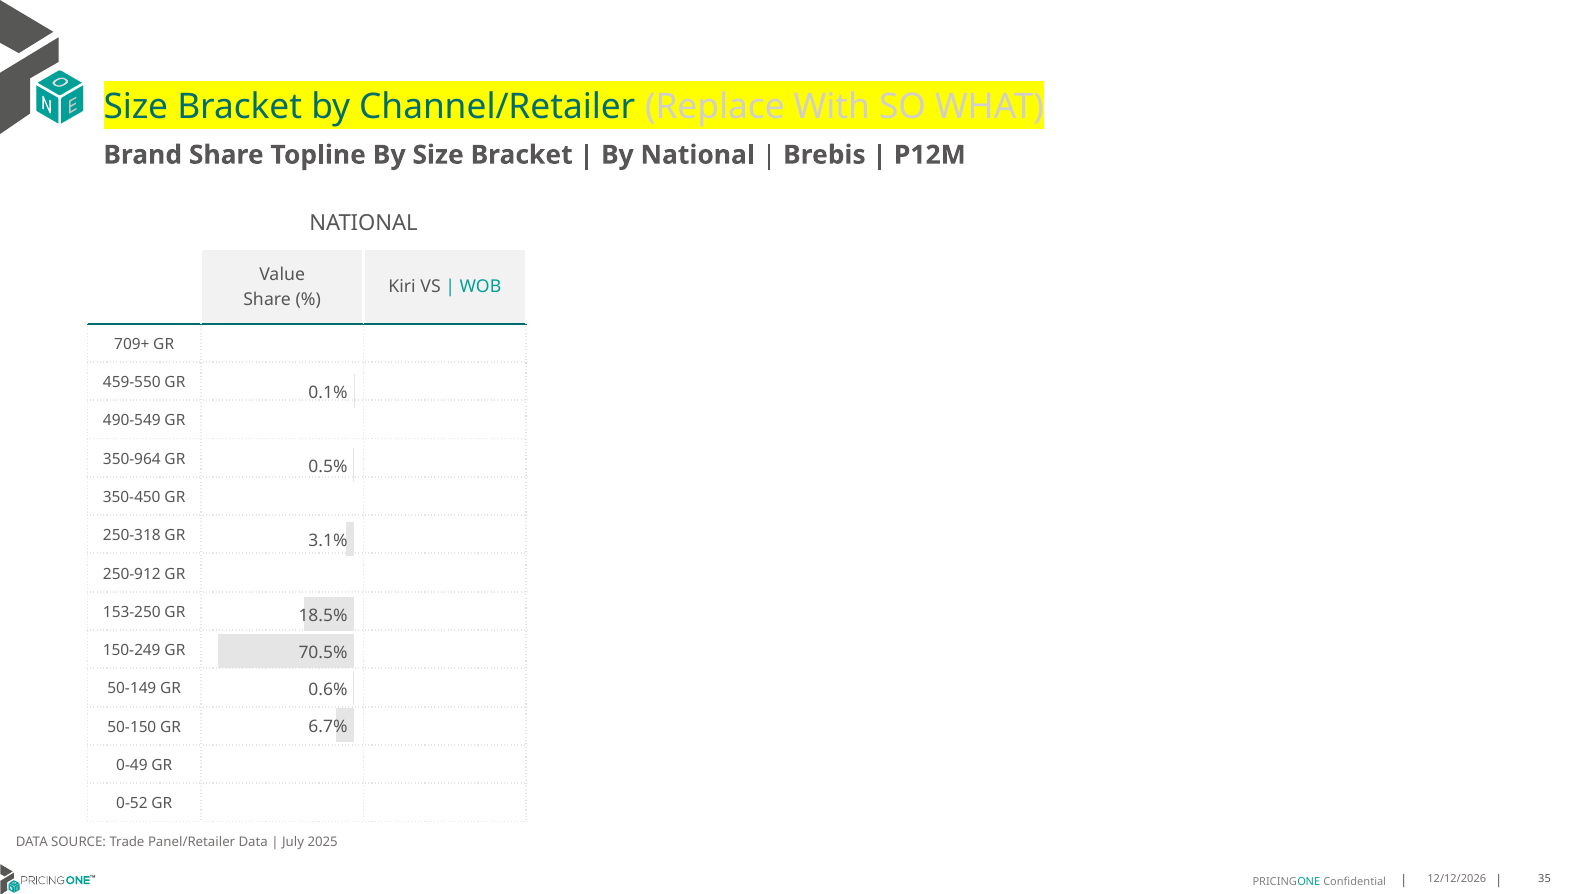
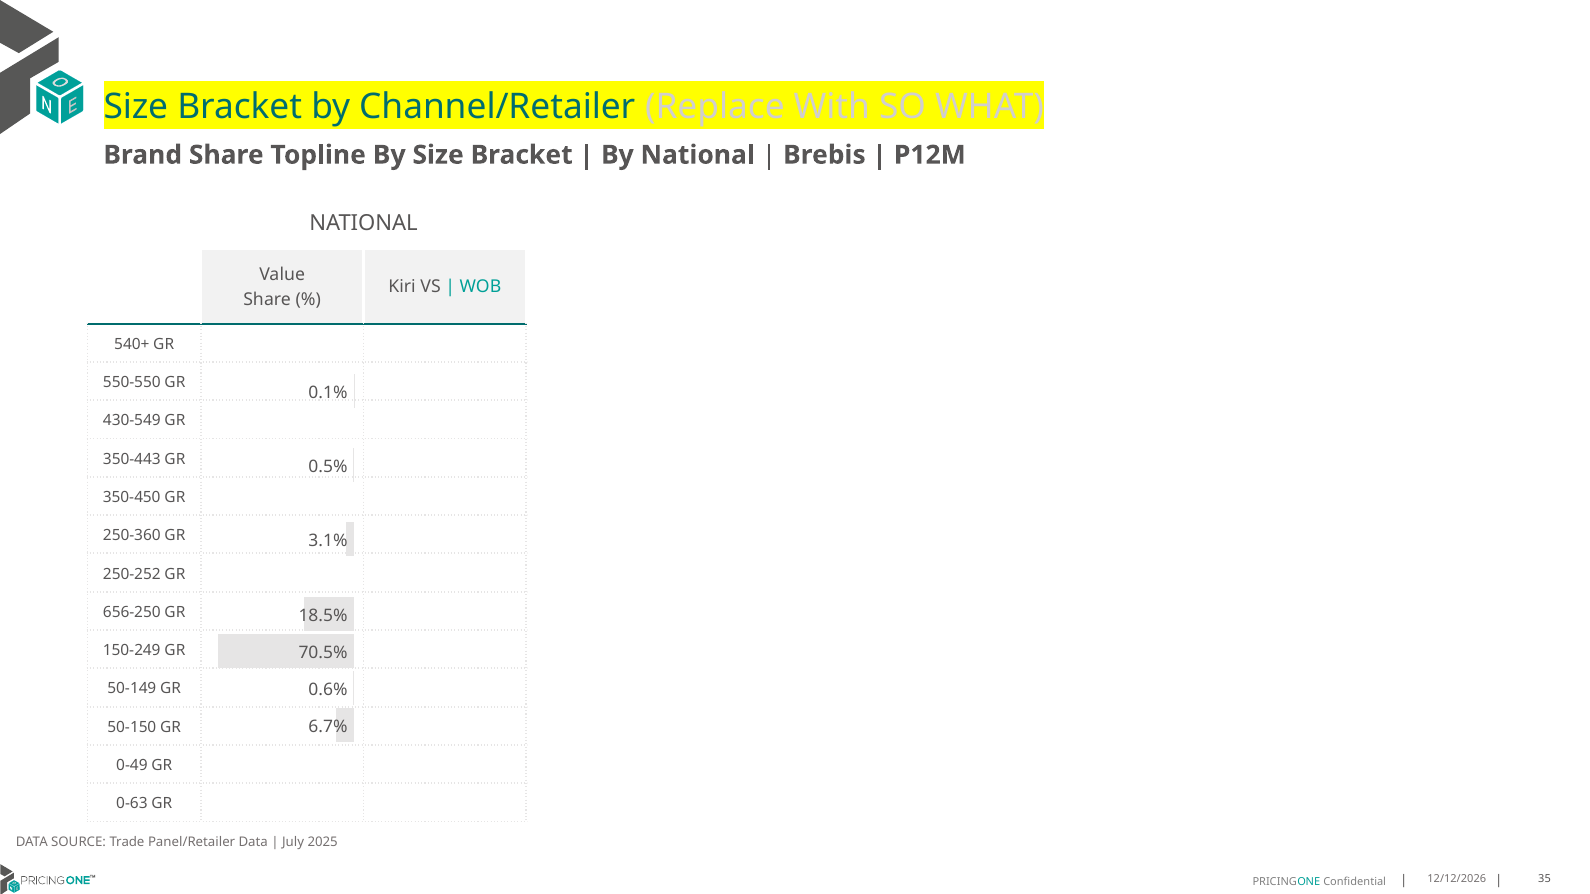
709+: 709+ -> 540+ (132, 344)
459-550: 459-550 -> 550-550 (132, 383)
490-549: 490-549 -> 430-549 (132, 421)
350-964: 350-964 -> 350-443 (132, 459)
250-318: 250-318 -> 250-360 (132, 536)
250-912: 250-912 -> 250-252 (132, 574)
153-250: 153-250 -> 656-250 (132, 613)
0-52: 0-52 -> 0-63 (132, 804)
